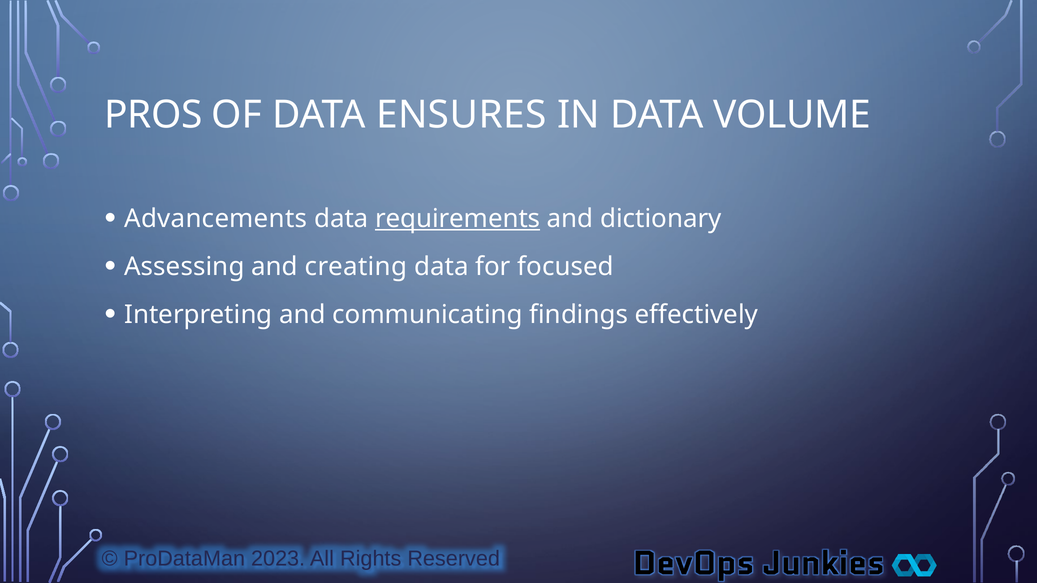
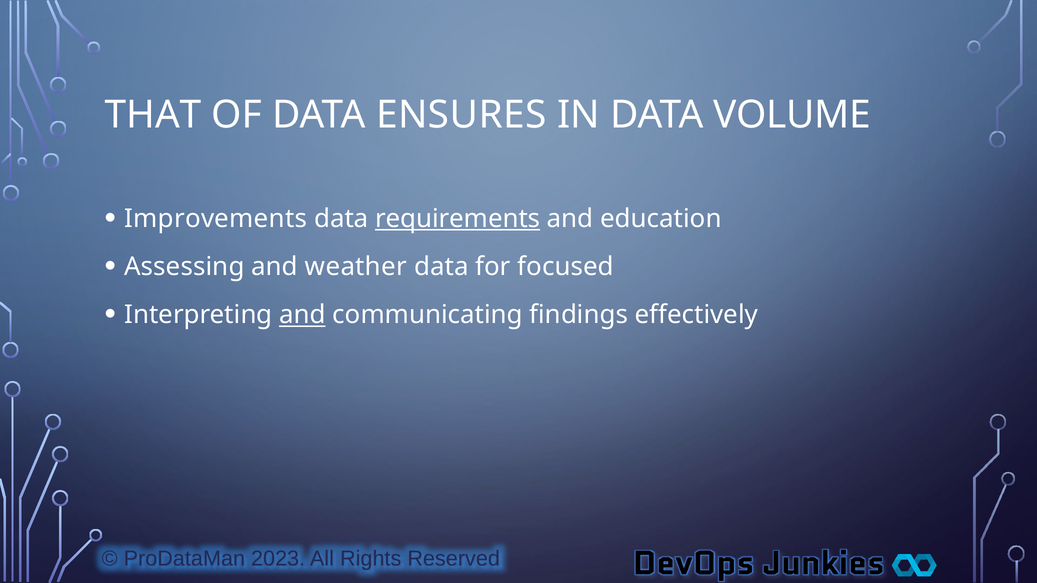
PROS: PROS -> THAT (153, 115)
Advancements: Advancements -> Improvements (216, 219)
dictionary: dictionary -> education (661, 219)
creating: creating -> weather (356, 267)
and underline: none -> present (302, 315)
